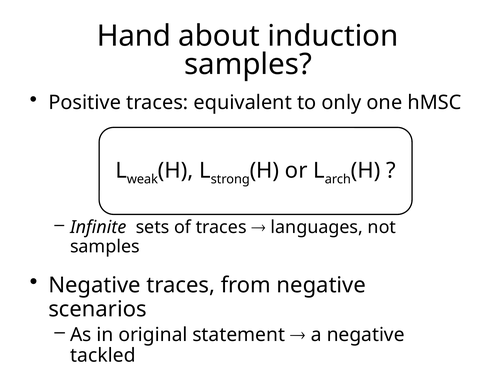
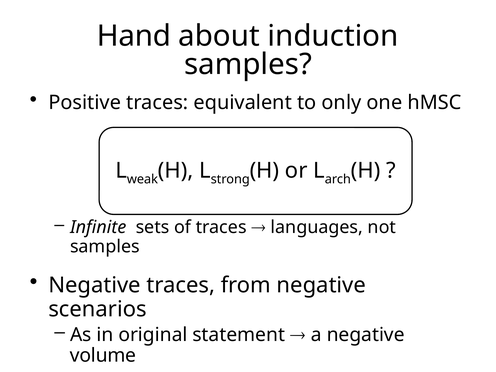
tackled: tackled -> volume (103, 356)
